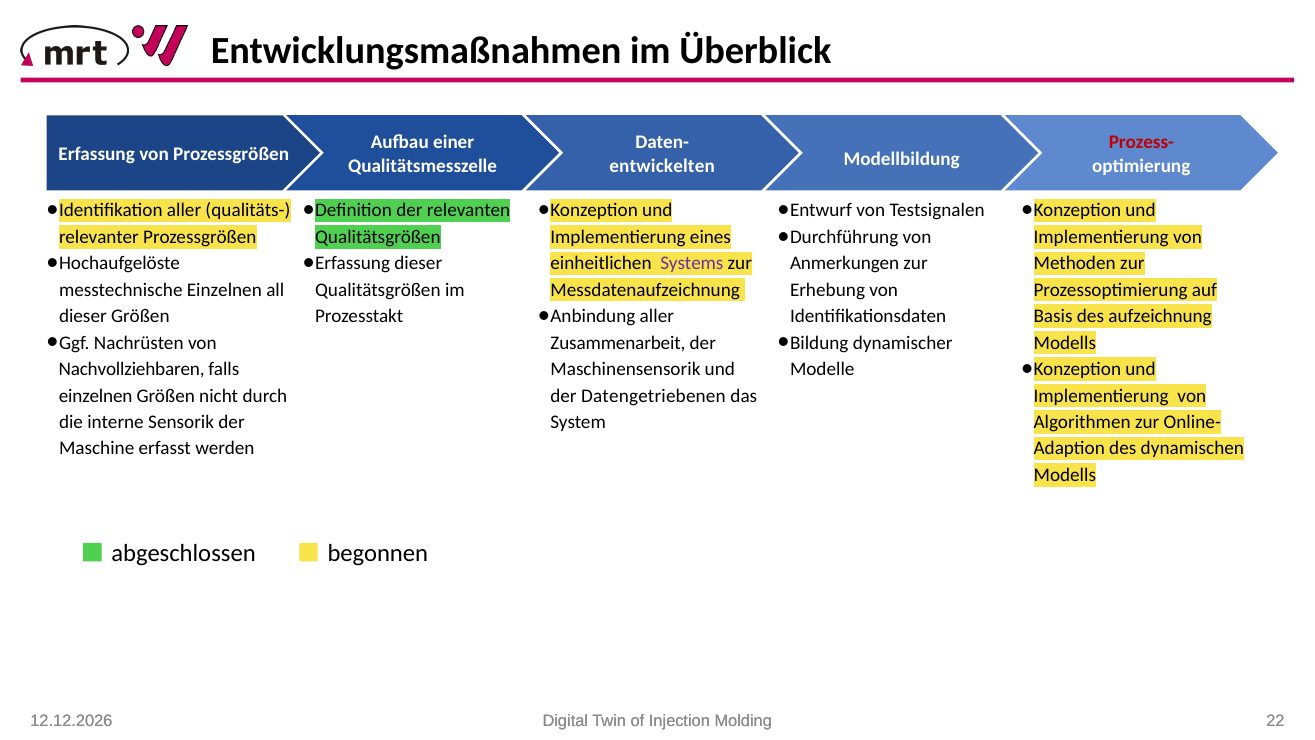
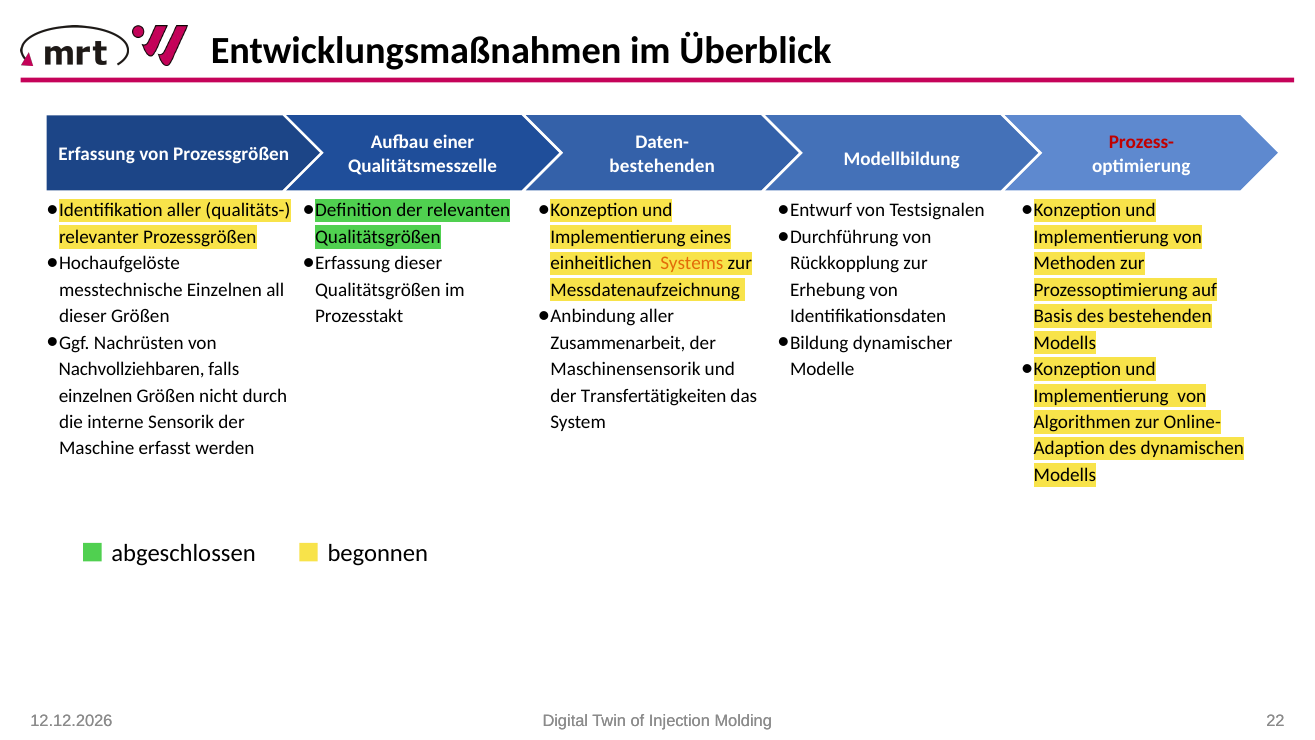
entwickelten: entwickelten -> bestehenden (662, 166)
Systems colour: purple -> orange (692, 263)
Anmerkungen: Anmerkungen -> Rückkopplung (845, 263)
des aufzeichnung: aufzeichnung -> bestehenden (1160, 316)
Datengetriebenen: Datengetriebenen -> Transfertätigkeiten (654, 396)
